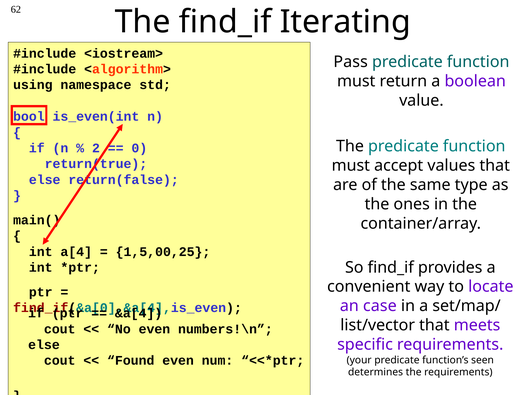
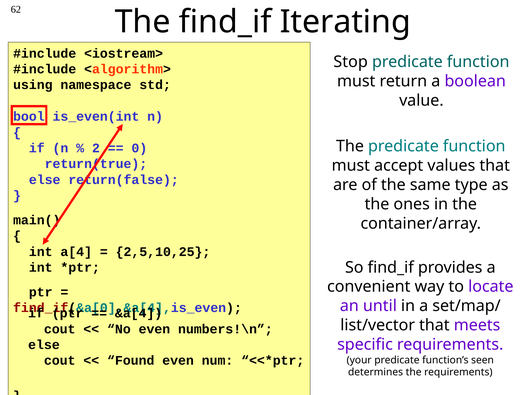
Pass: Pass -> Stop (351, 62)
1,5,00,25: 1,5,00,25 -> 2,5,10,25 (163, 251)
case: case -> until (380, 306)
